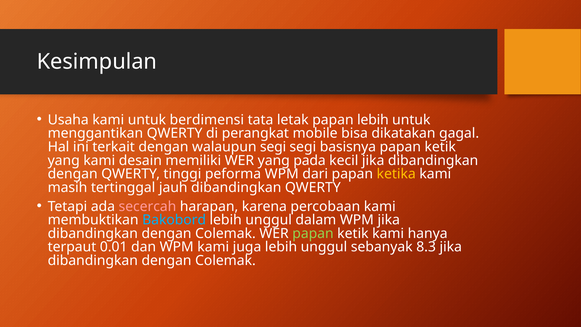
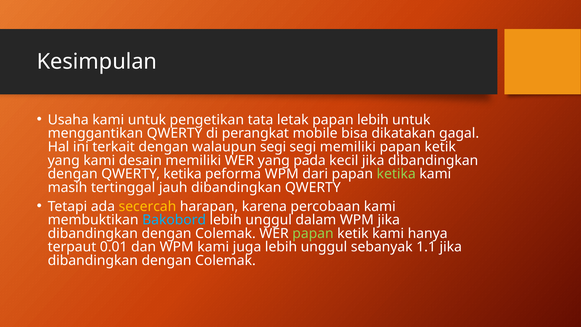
berdimensi: berdimensi -> pengetikan (207, 120)
segi basisnya: basisnya -> memiliki (348, 147)
QWERTY tinggi: tinggi -> ketika (182, 174)
ketika colour: yellow -> light green (396, 174)
secercah colour: pink -> yellow (147, 206)
8.3: 8.3 -> 1.1 (426, 247)
